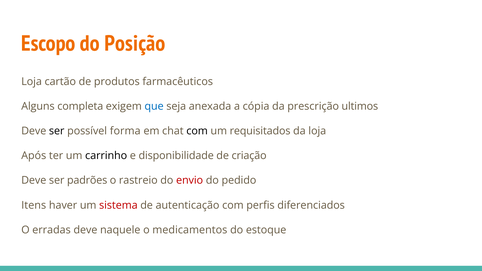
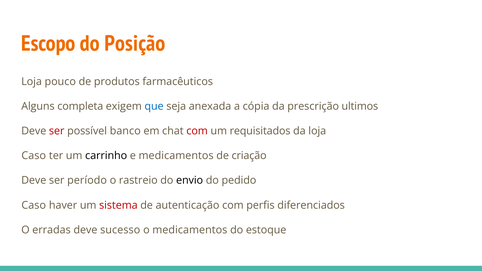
cartão: cartão -> pouco (60, 82)
ser colour: black -> red (57, 131)
forma: forma -> banco (125, 131)
com colour: black -> red (197, 131)
Após: Após -> Caso (34, 156)
e disponibilidade: disponibilidade -> medicamentos (176, 156)
padrões: padrões -> período (87, 181)
envio colour: red -> black (190, 181)
Itens: Itens -> Caso (34, 205)
naquele: naquele -> sucesso (120, 230)
